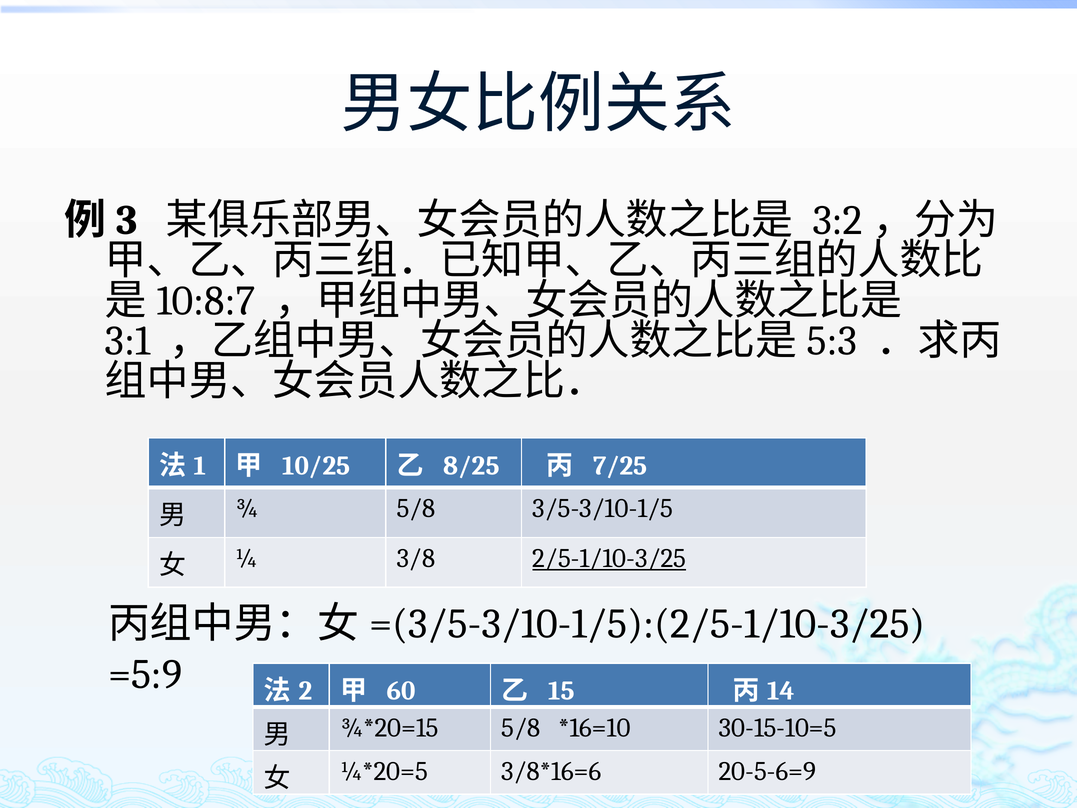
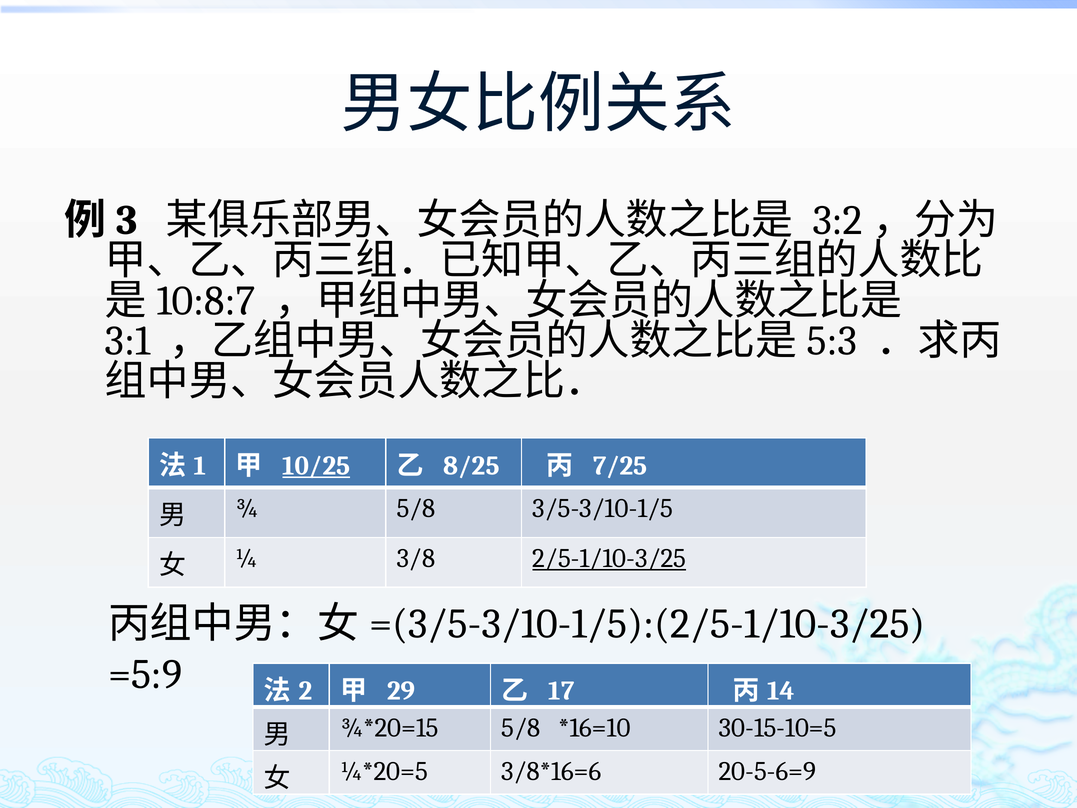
10/25 underline: none -> present (316, 466)
60: 60 -> 29 (401, 691)
15: 15 -> 17 (561, 691)
